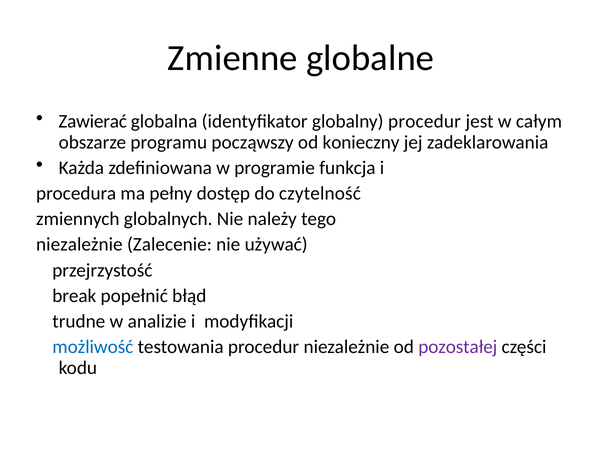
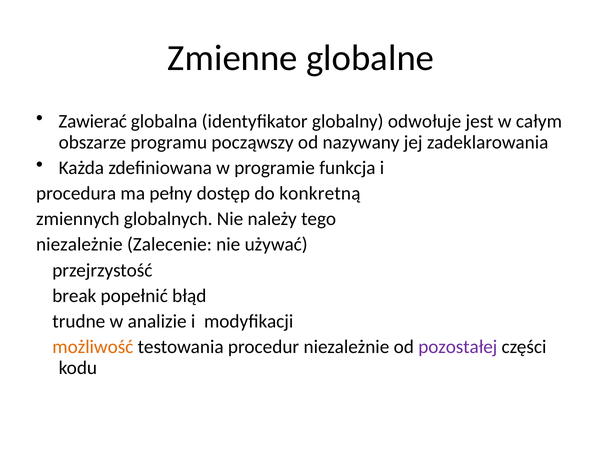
globalny procedur: procedur -> odwołuje (425, 121)
konieczny: konieczny -> nazywany (361, 142)
czytelność: czytelność -> konkretną (320, 193)
możliwość colour: blue -> orange (93, 347)
